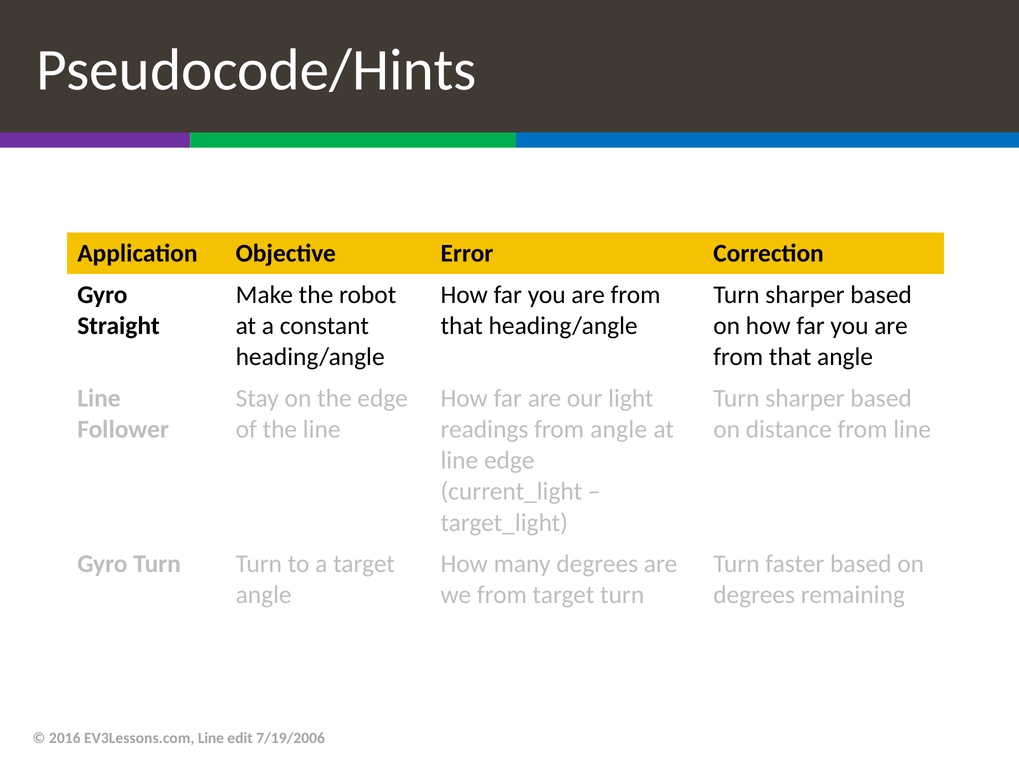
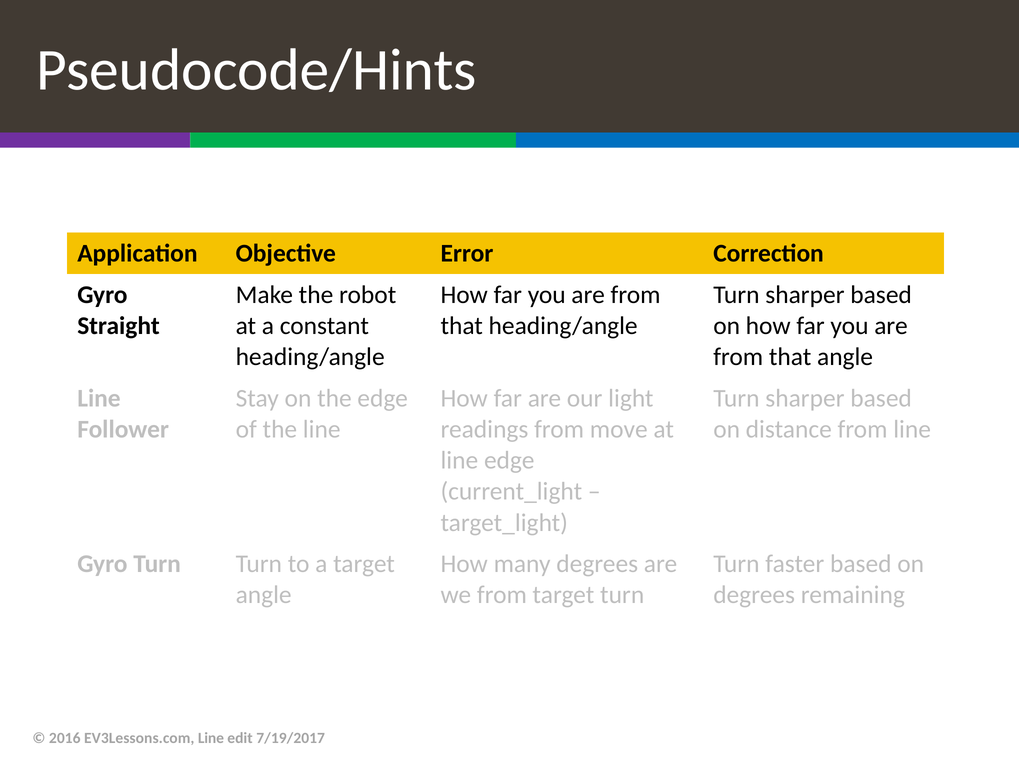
from angle: angle -> move (619, 430)
7/19/2006: 7/19/2006 -> 7/19/2017 (291, 738)
